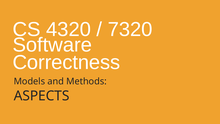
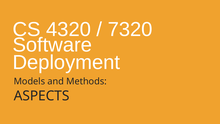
Correctness: Correctness -> Deployment (66, 62)
